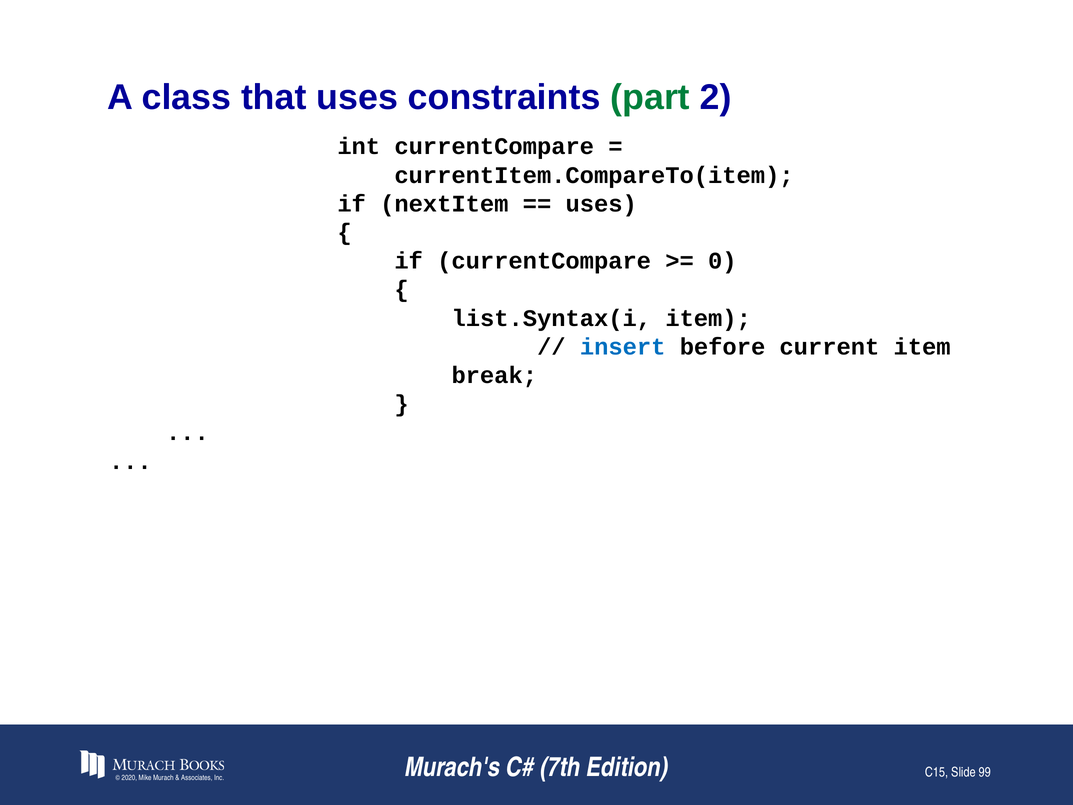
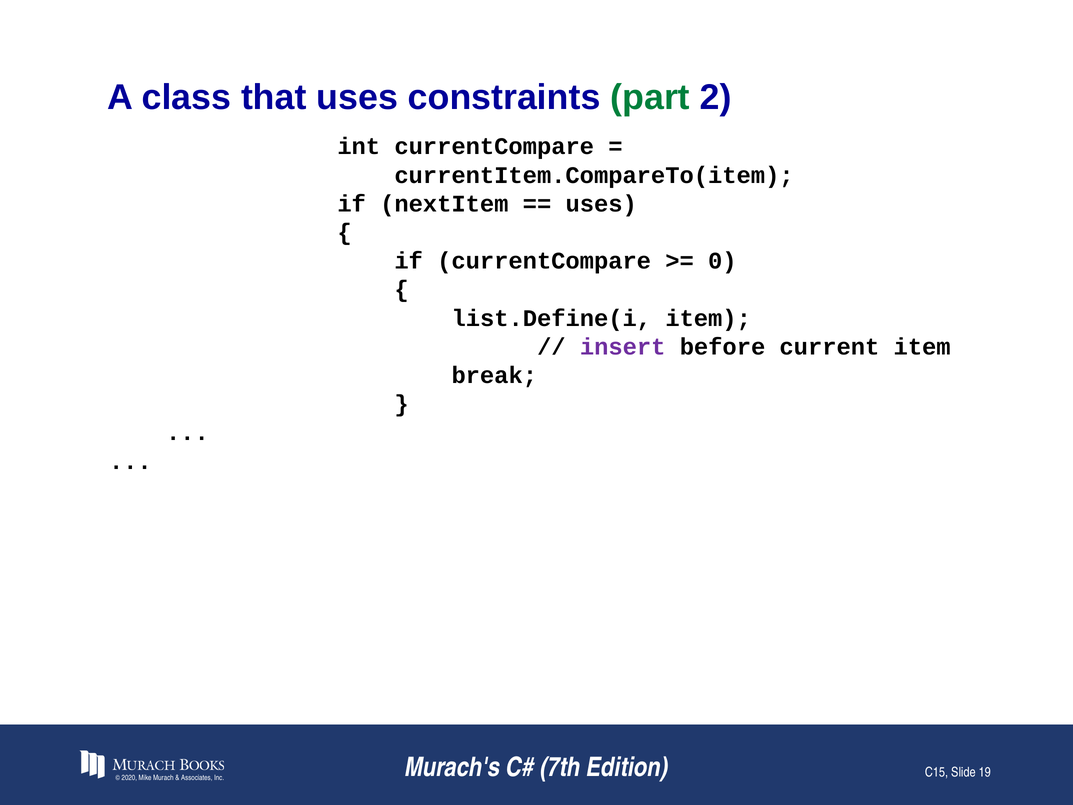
list.Syntax(i: list.Syntax(i -> list.Define(i (551, 318)
insert colour: blue -> purple (623, 347)
99: 99 -> 19 (985, 772)
